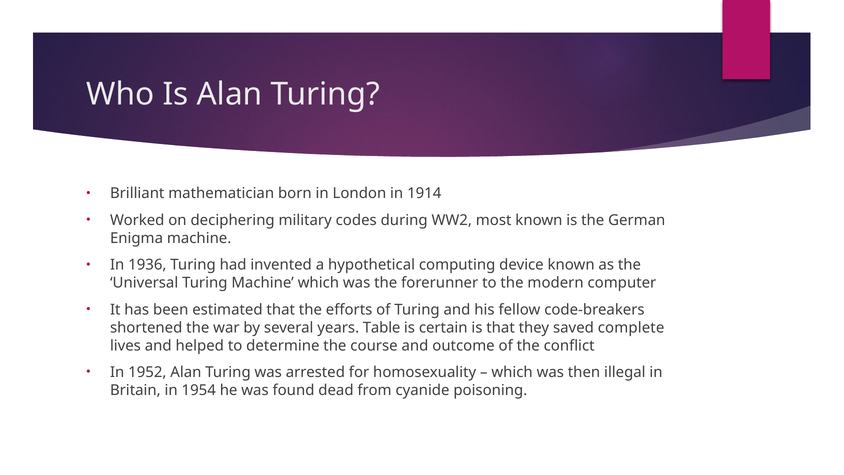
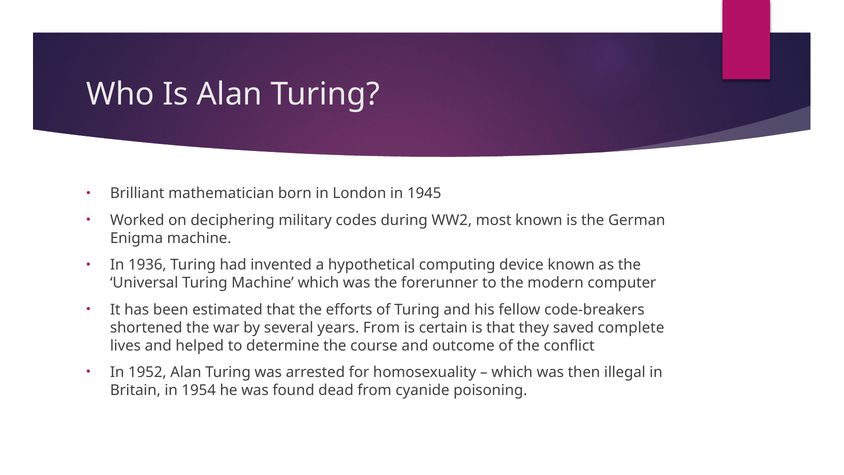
1914: 1914 -> 1945 (424, 193)
years Table: Table -> From (382, 327)
